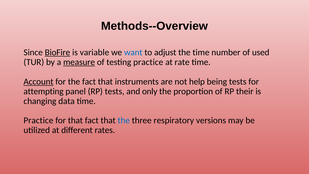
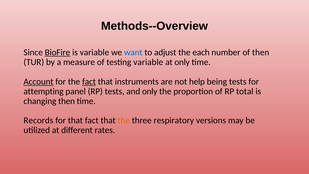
the time: time -> each (201, 52)
of used: used -> then (261, 52)
measure underline: present -> none (79, 62)
testing practice: practice -> variable (148, 62)
at rate: rate -> only (182, 62)
fact underline: none -> present (89, 81)
their: their -> total (245, 91)
changing data: data -> then (67, 101)
Practice: Practice -> Records (38, 120)
the colour: blue -> orange (124, 120)
